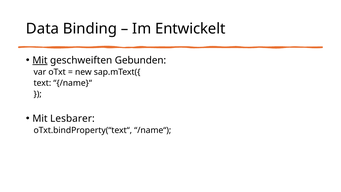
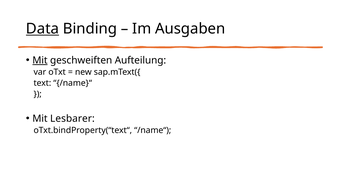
Data underline: none -> present (43, 29)
Entwickelt: Entwickelt -> Ausgaben (190, 29)
Gebunden: Gebunden -> Aufteilung (140, 60)
